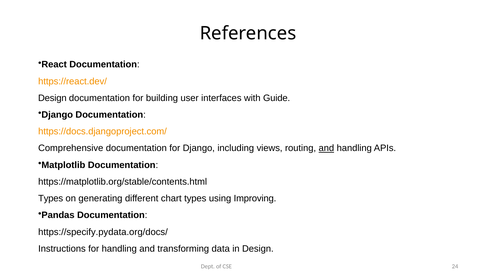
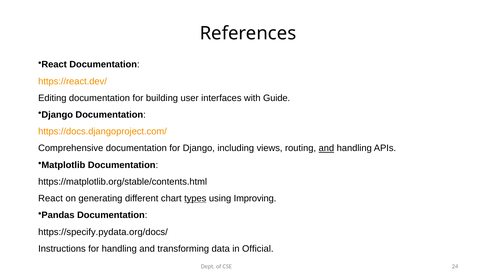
Design: Design -> Editing (52, 98)
Types: Types -> React (51, 198)
types underline: none -> present (195, 198)
in Design: Design -> Official (258, 249)
